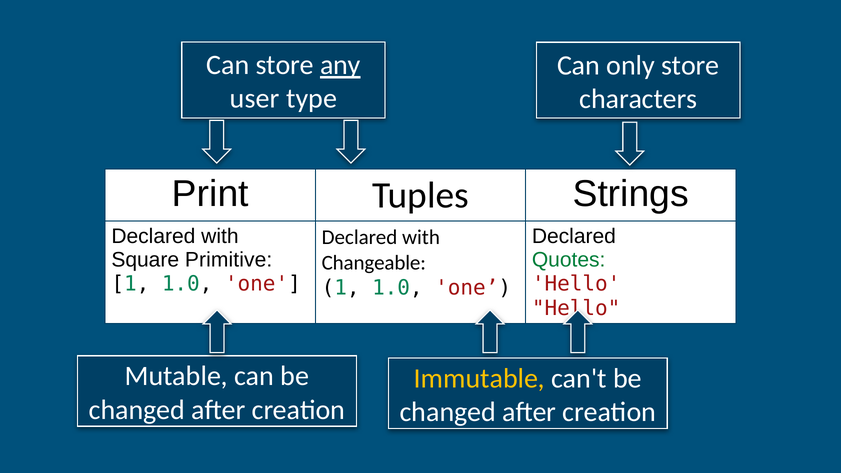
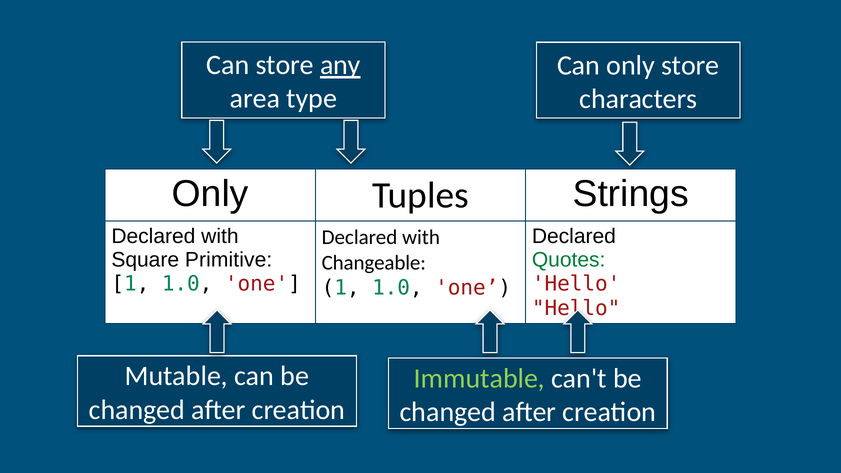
user: user -> area (255, 99)
Print: Print -> Only (210, 194)
Immutable colour: yellow -> light green (479, 378)
